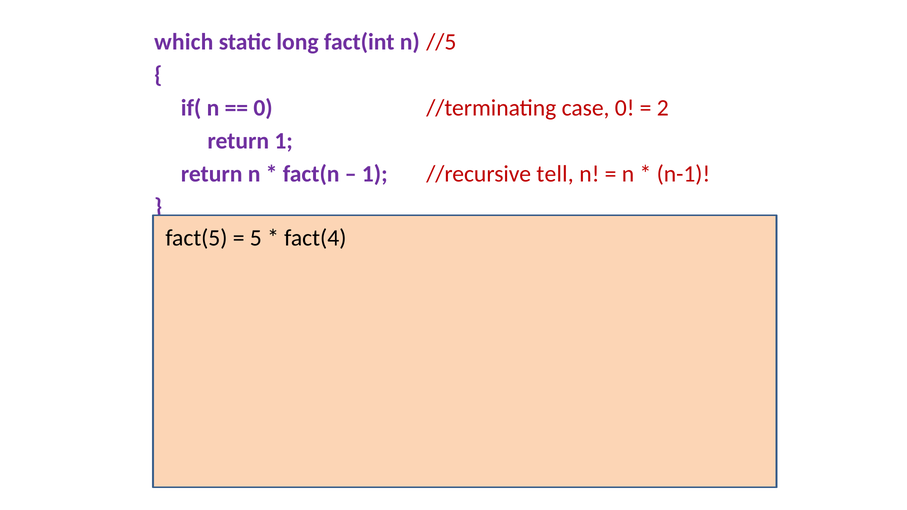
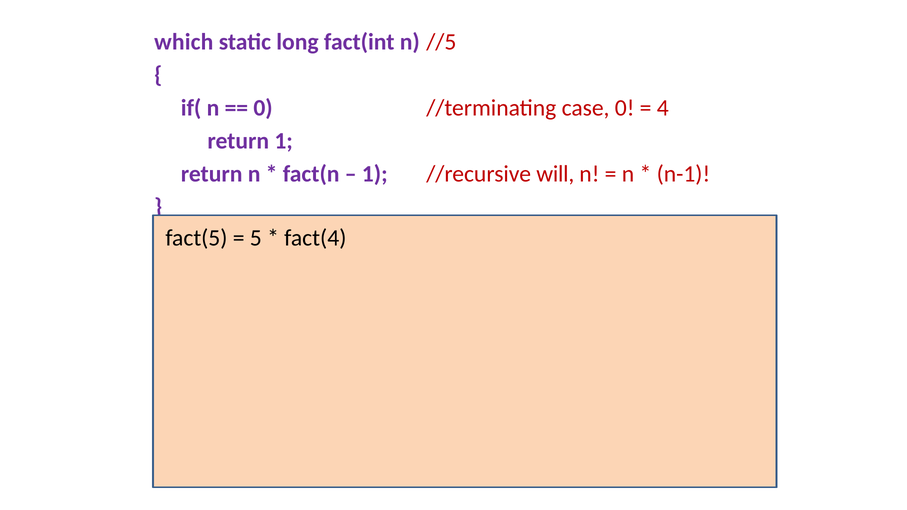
2: 2 -> 4 (663, 108)
tell: tell -> will (555, 174)
